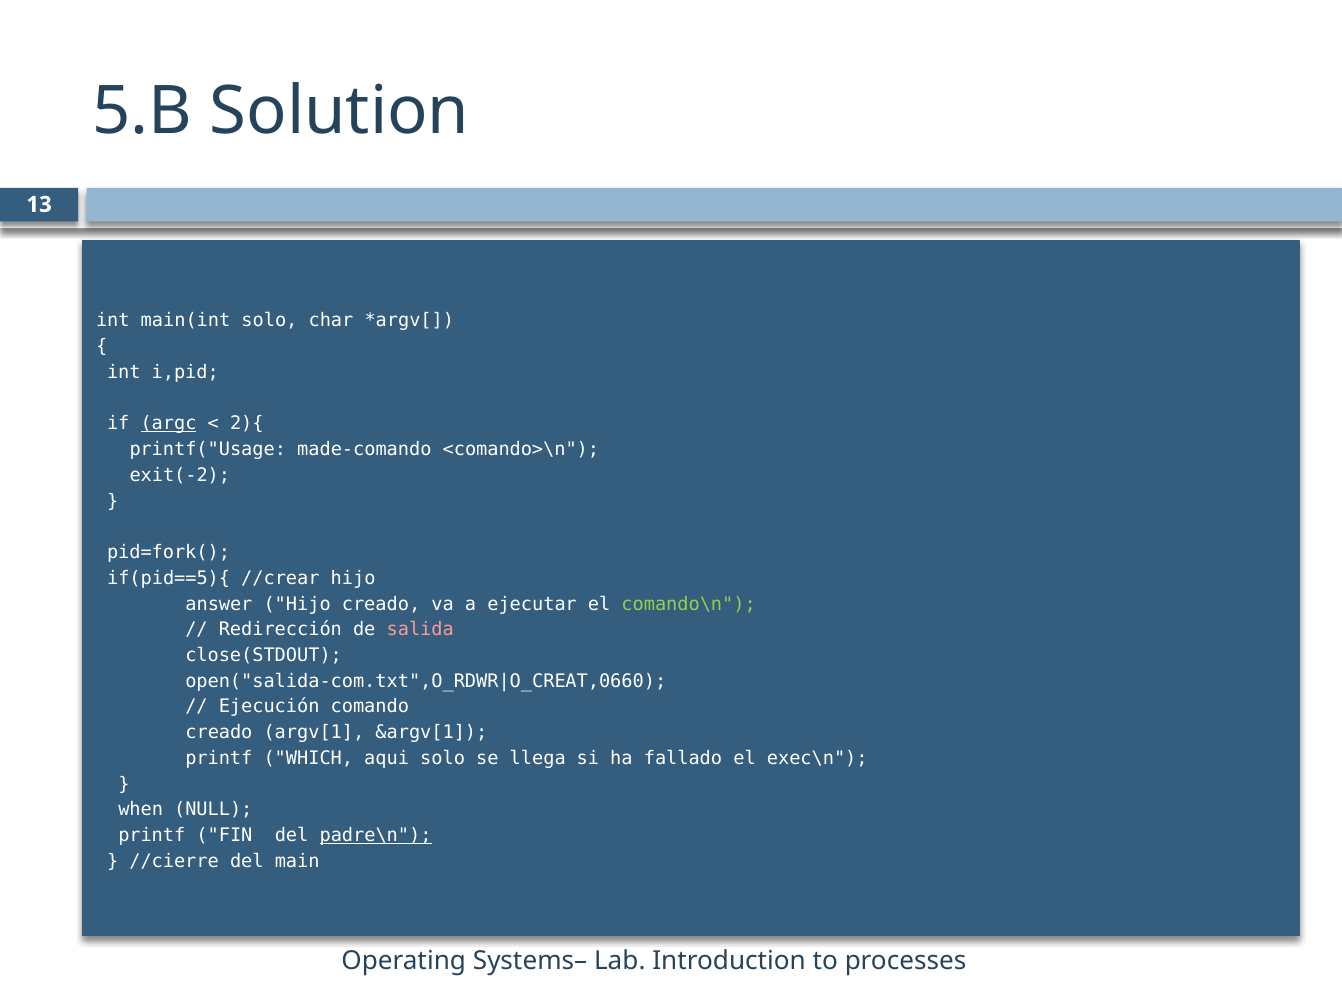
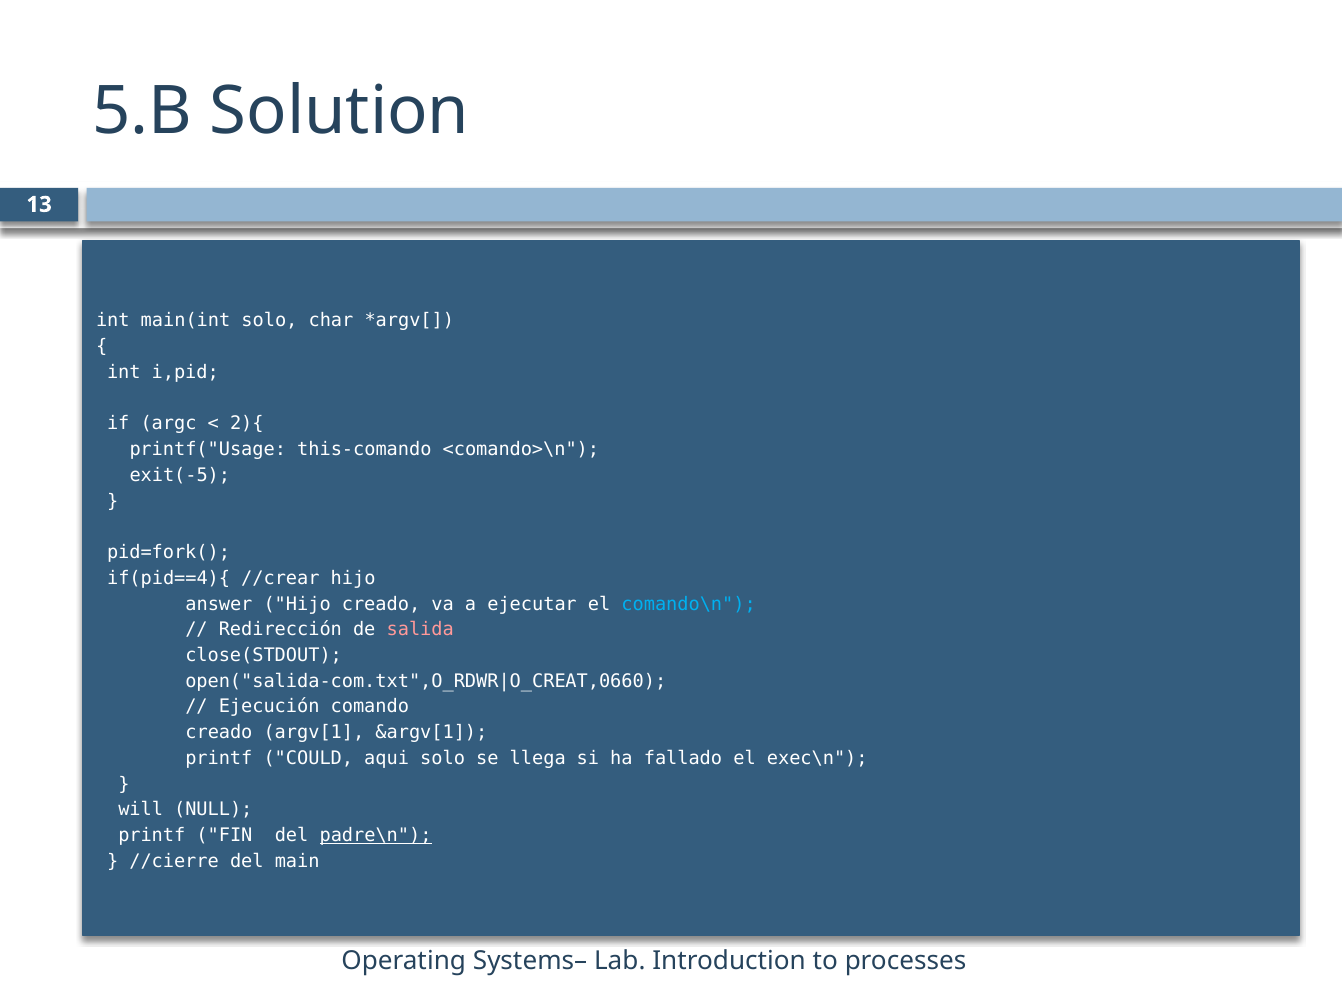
argc underline: present -> none (169, 423)
made-comando: made-comando -> this-comando (364, 449)
exit(-2: exit(-2 -> exit(-5 (180, 475)
if(pid==5){: if(pid==5){ -> if(pid==4){ (169, 578)
comando\n colour: light green -> light blue (689, 604)
WHICH: WHICH -> COULD (308, 758)
when: when -> will (141, 809)
